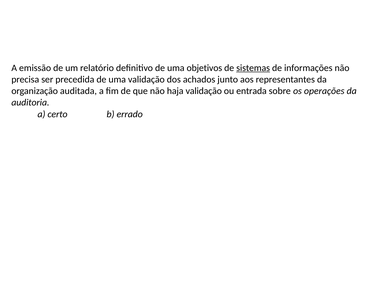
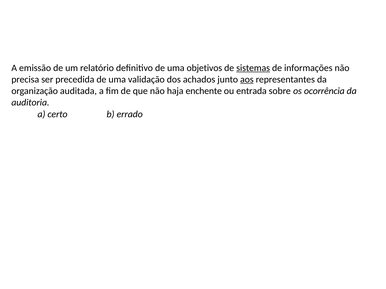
aos underline: none -> present (247, 80)
haja validação: validação -> enchente (204, 91)
operações: operações -> ocorrência (324, 91)
